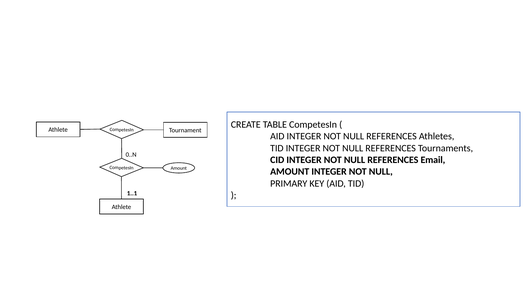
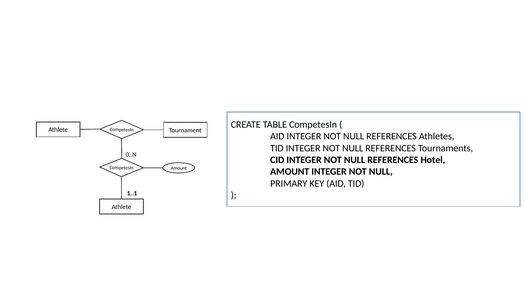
Email: Email -> Hotel (433, 160)
